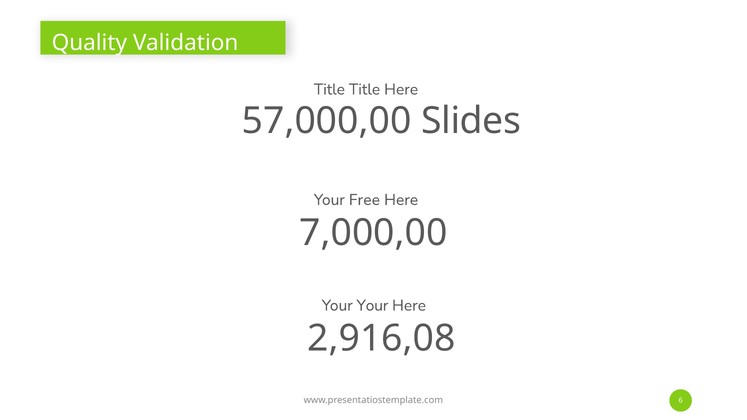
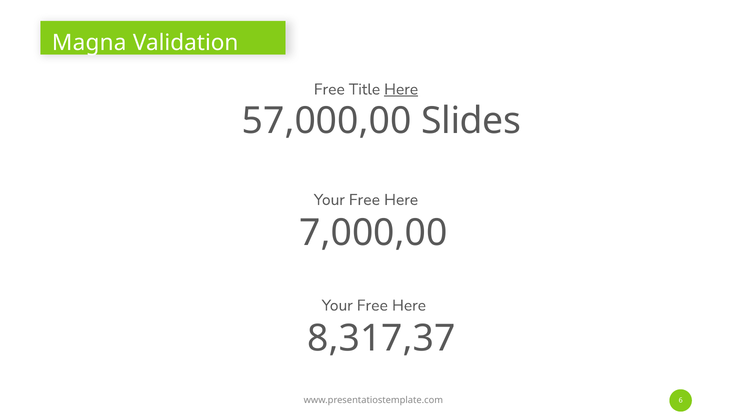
Quality: Quality -> Magna (89, 43)
Title: Title -> Free (329, 89)
Here underline: none -> present (401, 89)
Your: Your -> Free (372, 306)
2,916,08: 2,916,08 -> 8,317,37 (381, 339)
